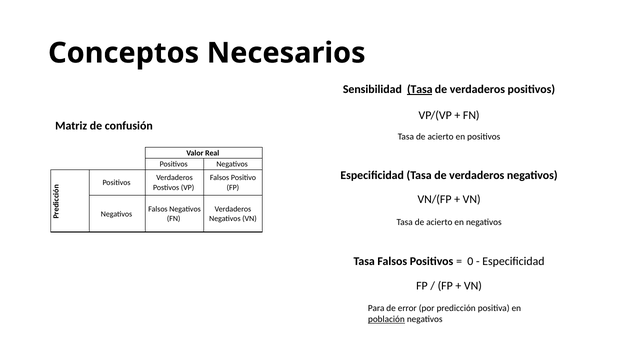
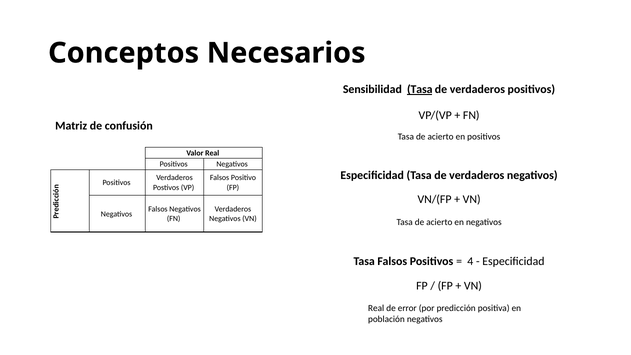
0: 0 -> 4 (470, 261)
Para: Para -> Real (376, 308)
población underline: present -> none (386, 319)
